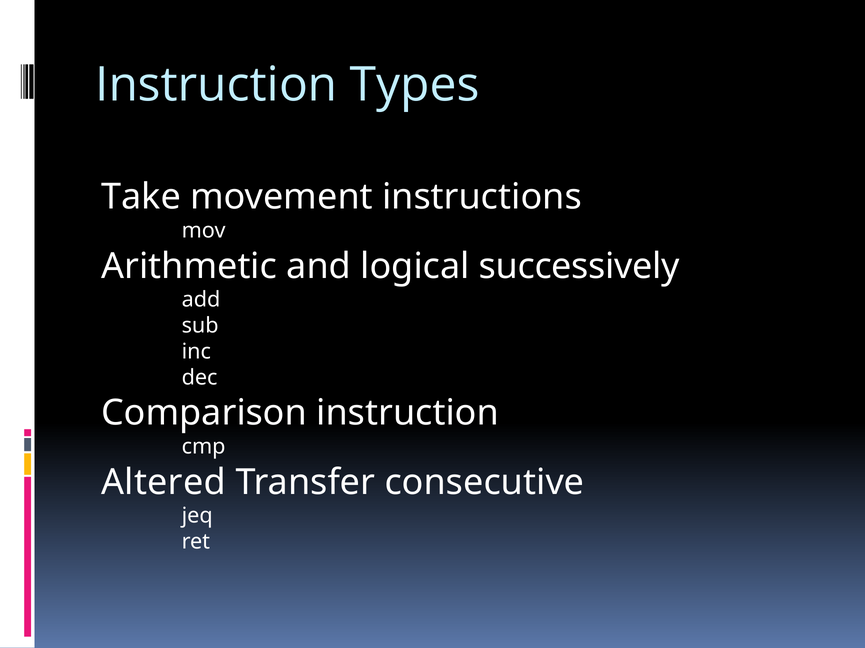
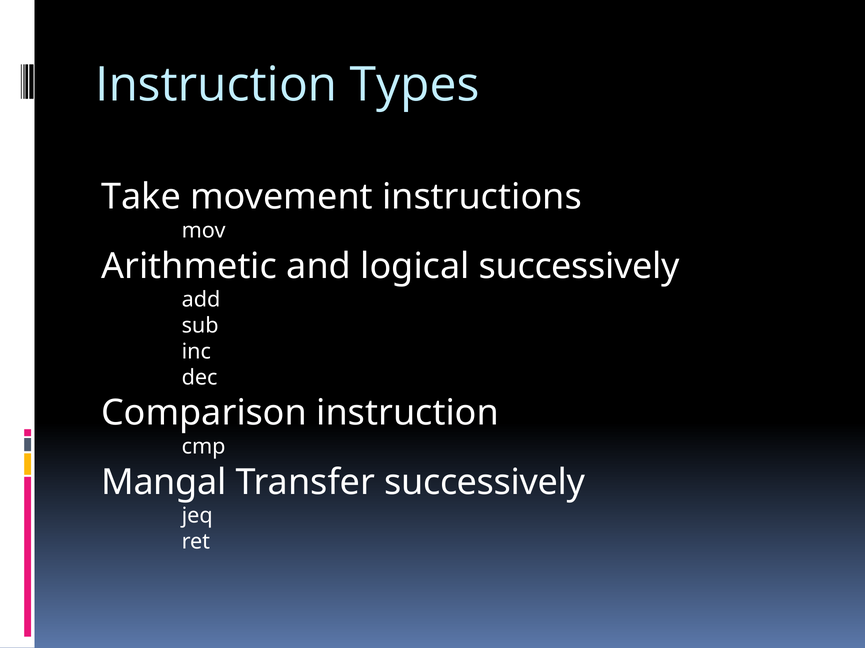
Altered: Altered -> Mangal (164, 483)
Transfer consecutive: consecutive -> successively (485, 483)
